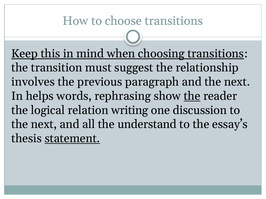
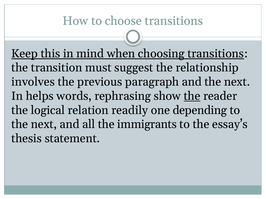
writing: writing -> readily (130, 110)
discussion: discussion -> depending (200, 110)
understand: understand -> immigrants (147, 125)
statement underline: present -> none (72, 139)
